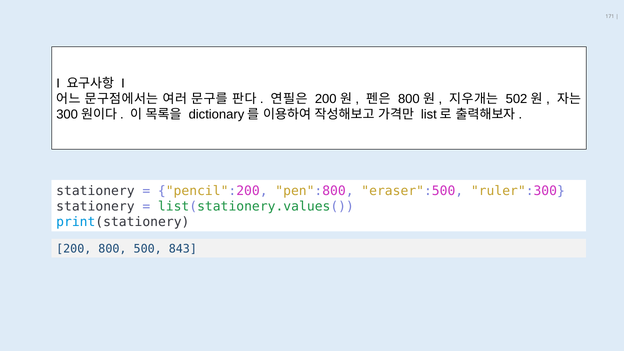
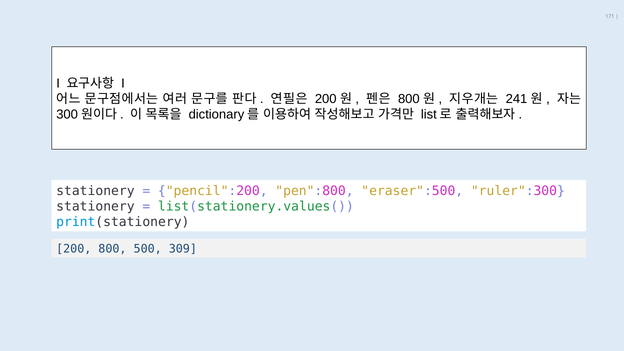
502: 502 -> 241 (517, 99)
843: 843 -> 309 (183, 249)
